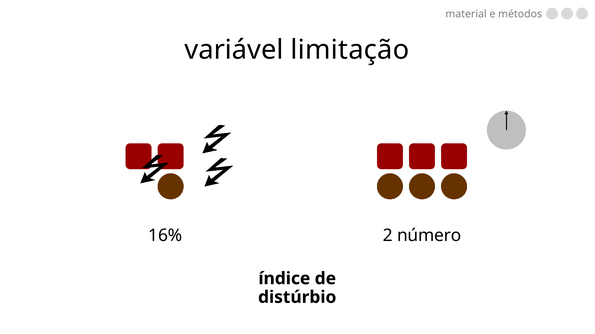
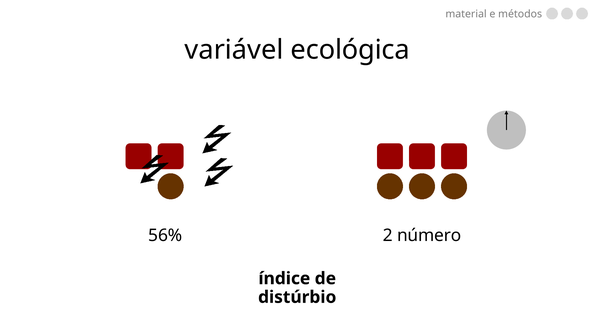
limitação: limitação -> ecológica (350, 50)
16%: 16% -> 56% (165, 236)
